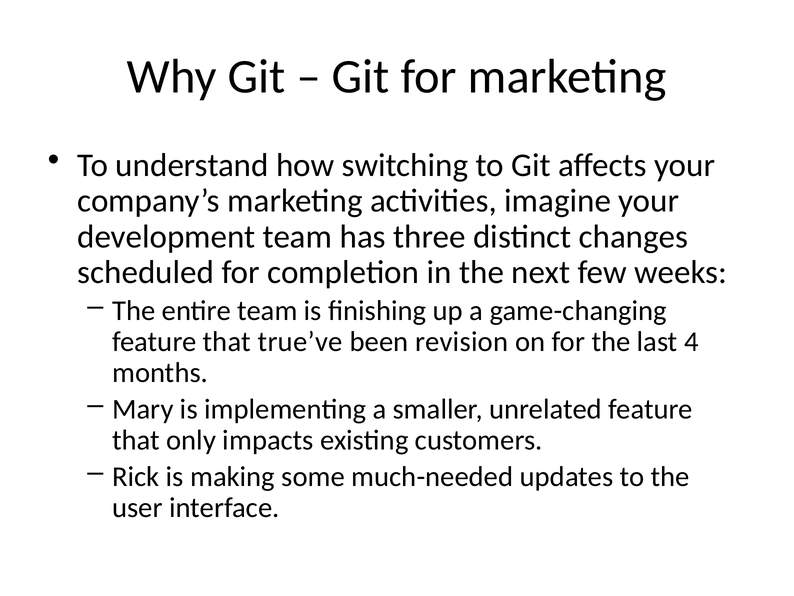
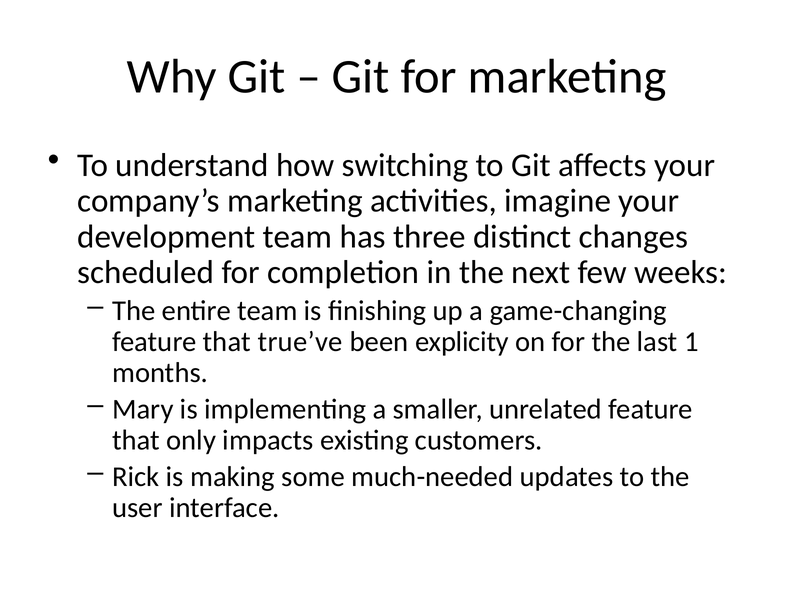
revision: revision -> explicity (462, 342)
4: 4 -> 1 (691, 342)
